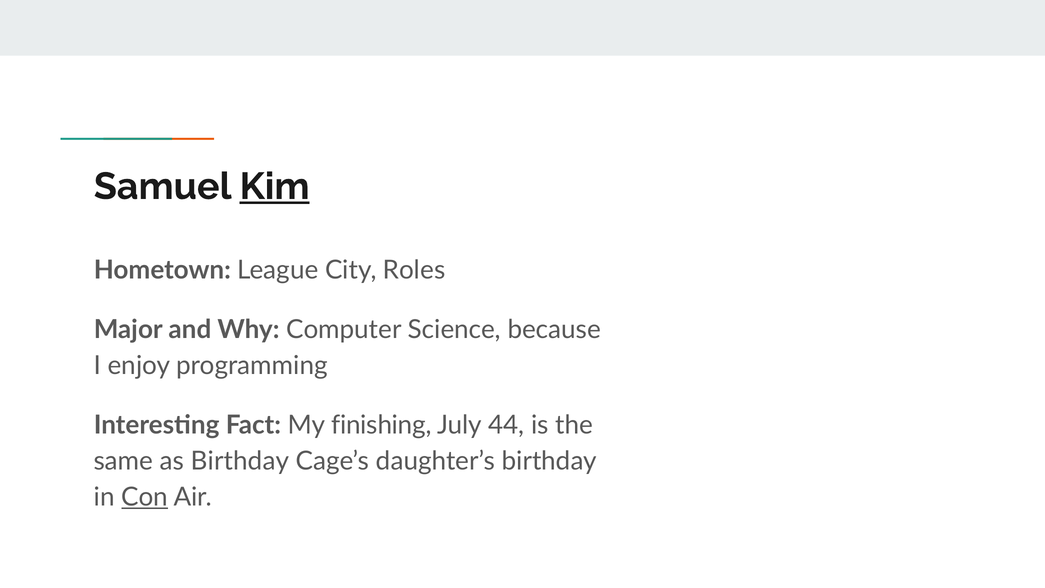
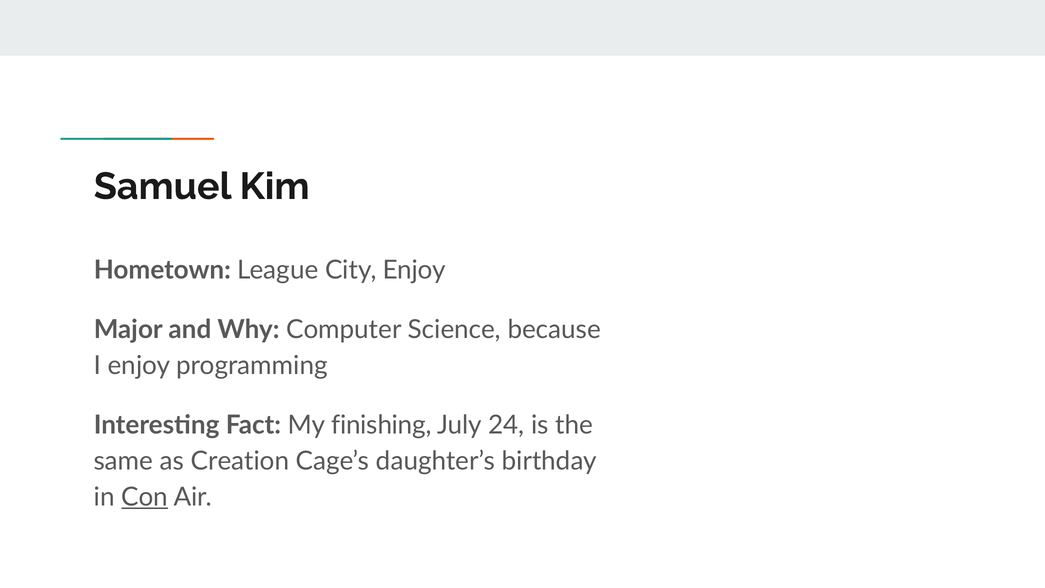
Kim underline: present -> none (275, 186)
City Roles: Roles -> Enjoy (414, 270)
44: 44 -> 24 (506, 425)
as Birthday: Birthday -> Creation (240, 461)
